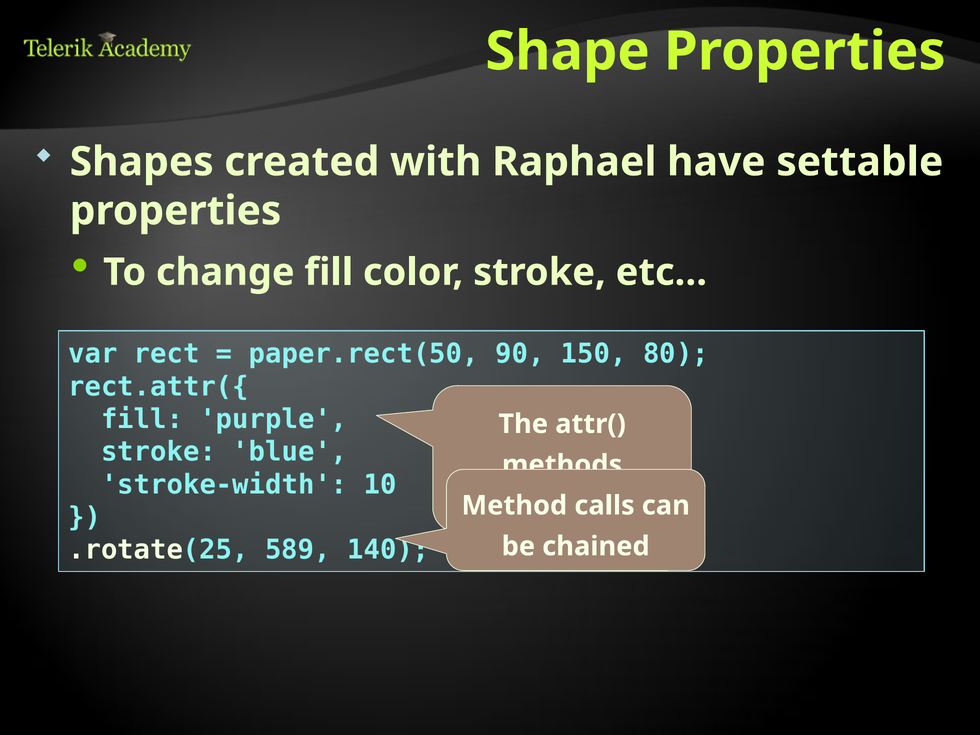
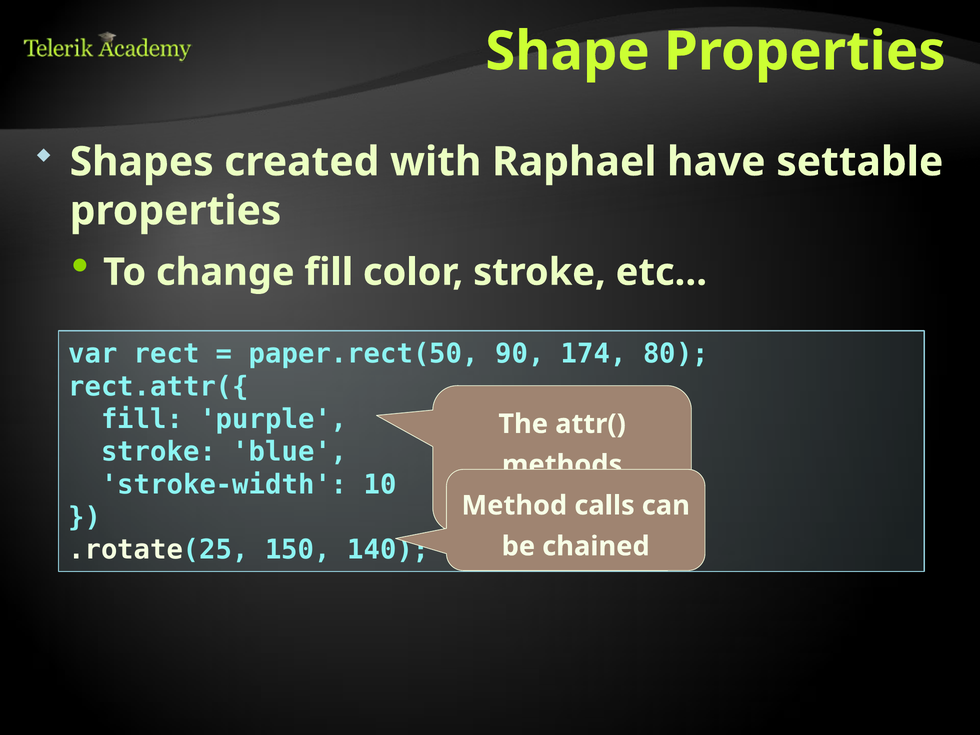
150: 150 -> 174 (594, 354)
589: 589 -> 150 (298, 550)
